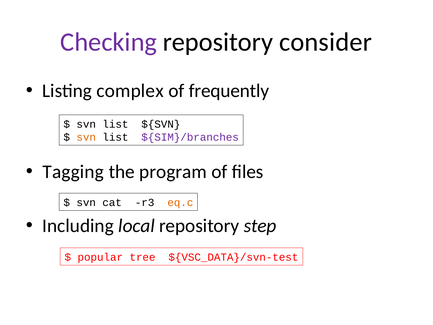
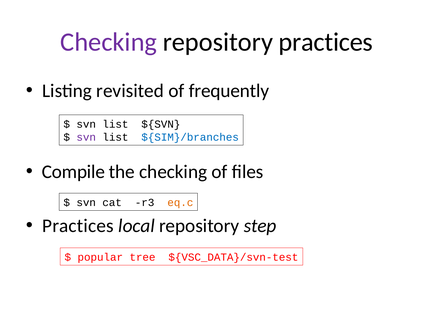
repository consider: consider -> practices (326, 42)
complex: complex -> revisited (130, 91)
svn colour: orange -> purple (86, 137)
${SIM}/branches colour: purple -> blue (190, 137)
Tagging: Tagging -> Compile (73, 172)
the program: program -> checking (173, 172)
Including: Including -> Practices (78, 226)
